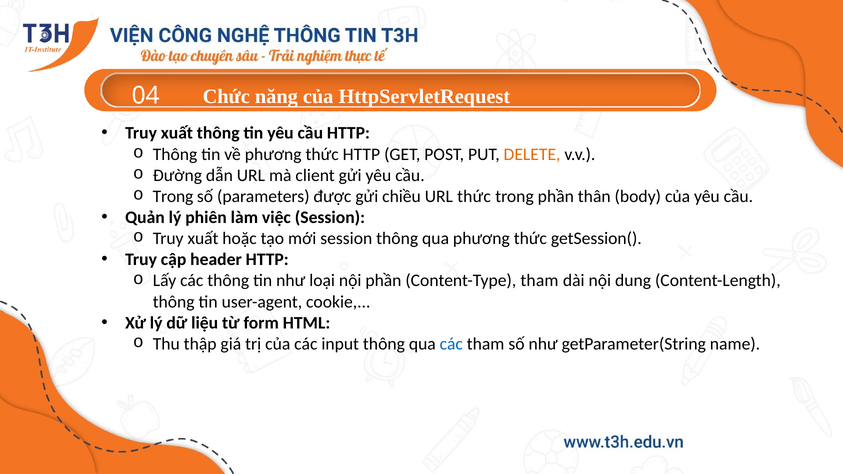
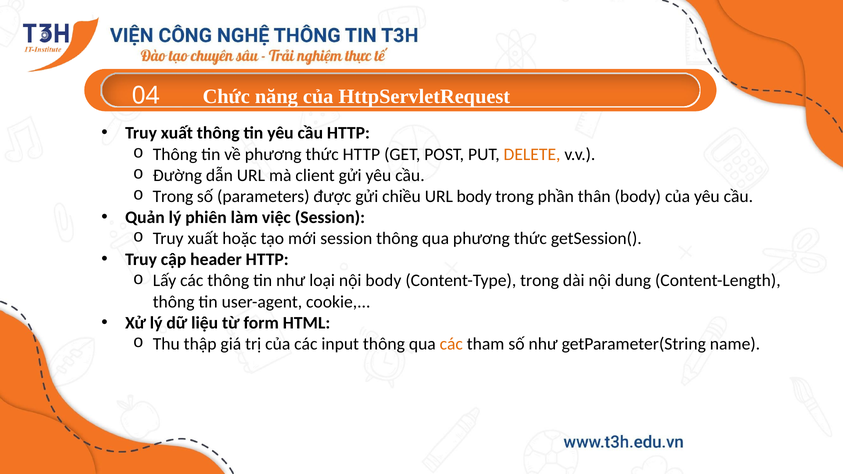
URL thức: thức -> body (474, 196)
nội phần: phần -> body (383, 281)
Content-Type tham: tham -> trong (540, 281)
các colour: blue -> orange (451, 344)
